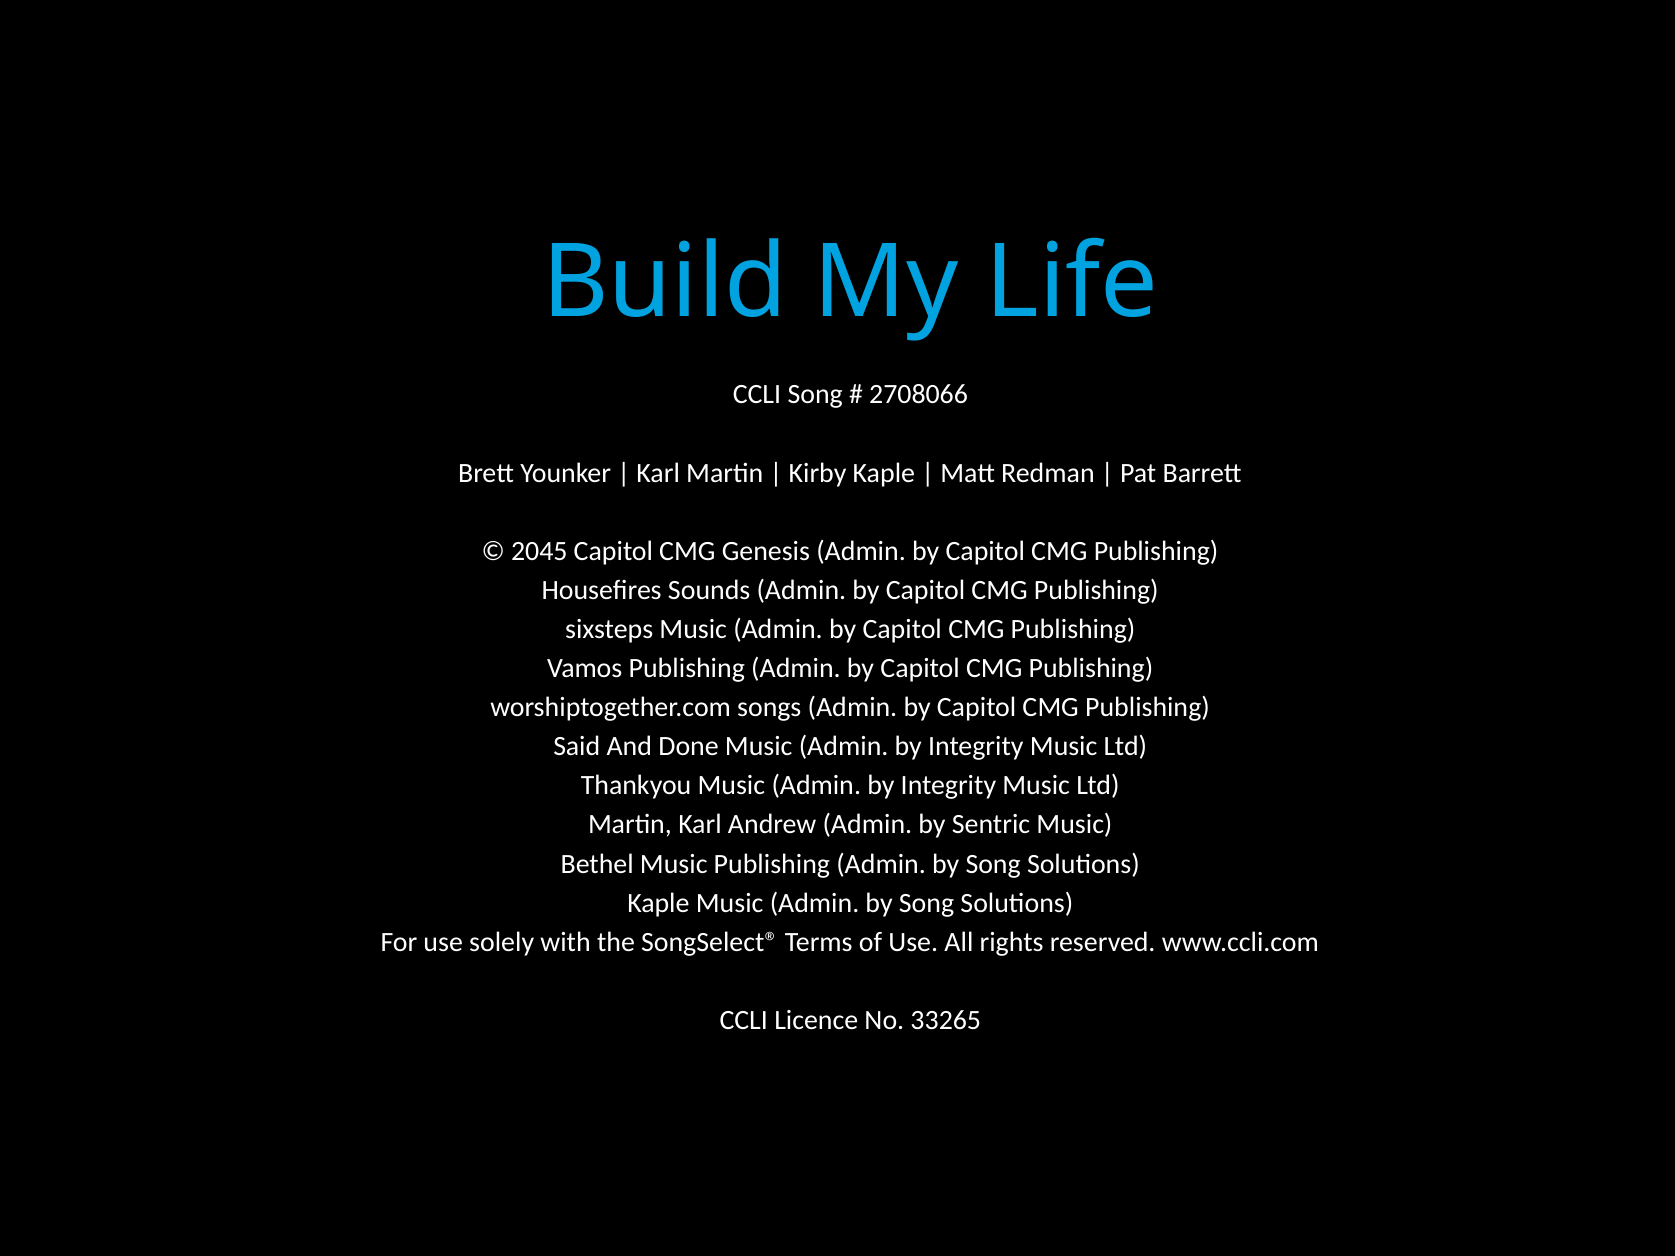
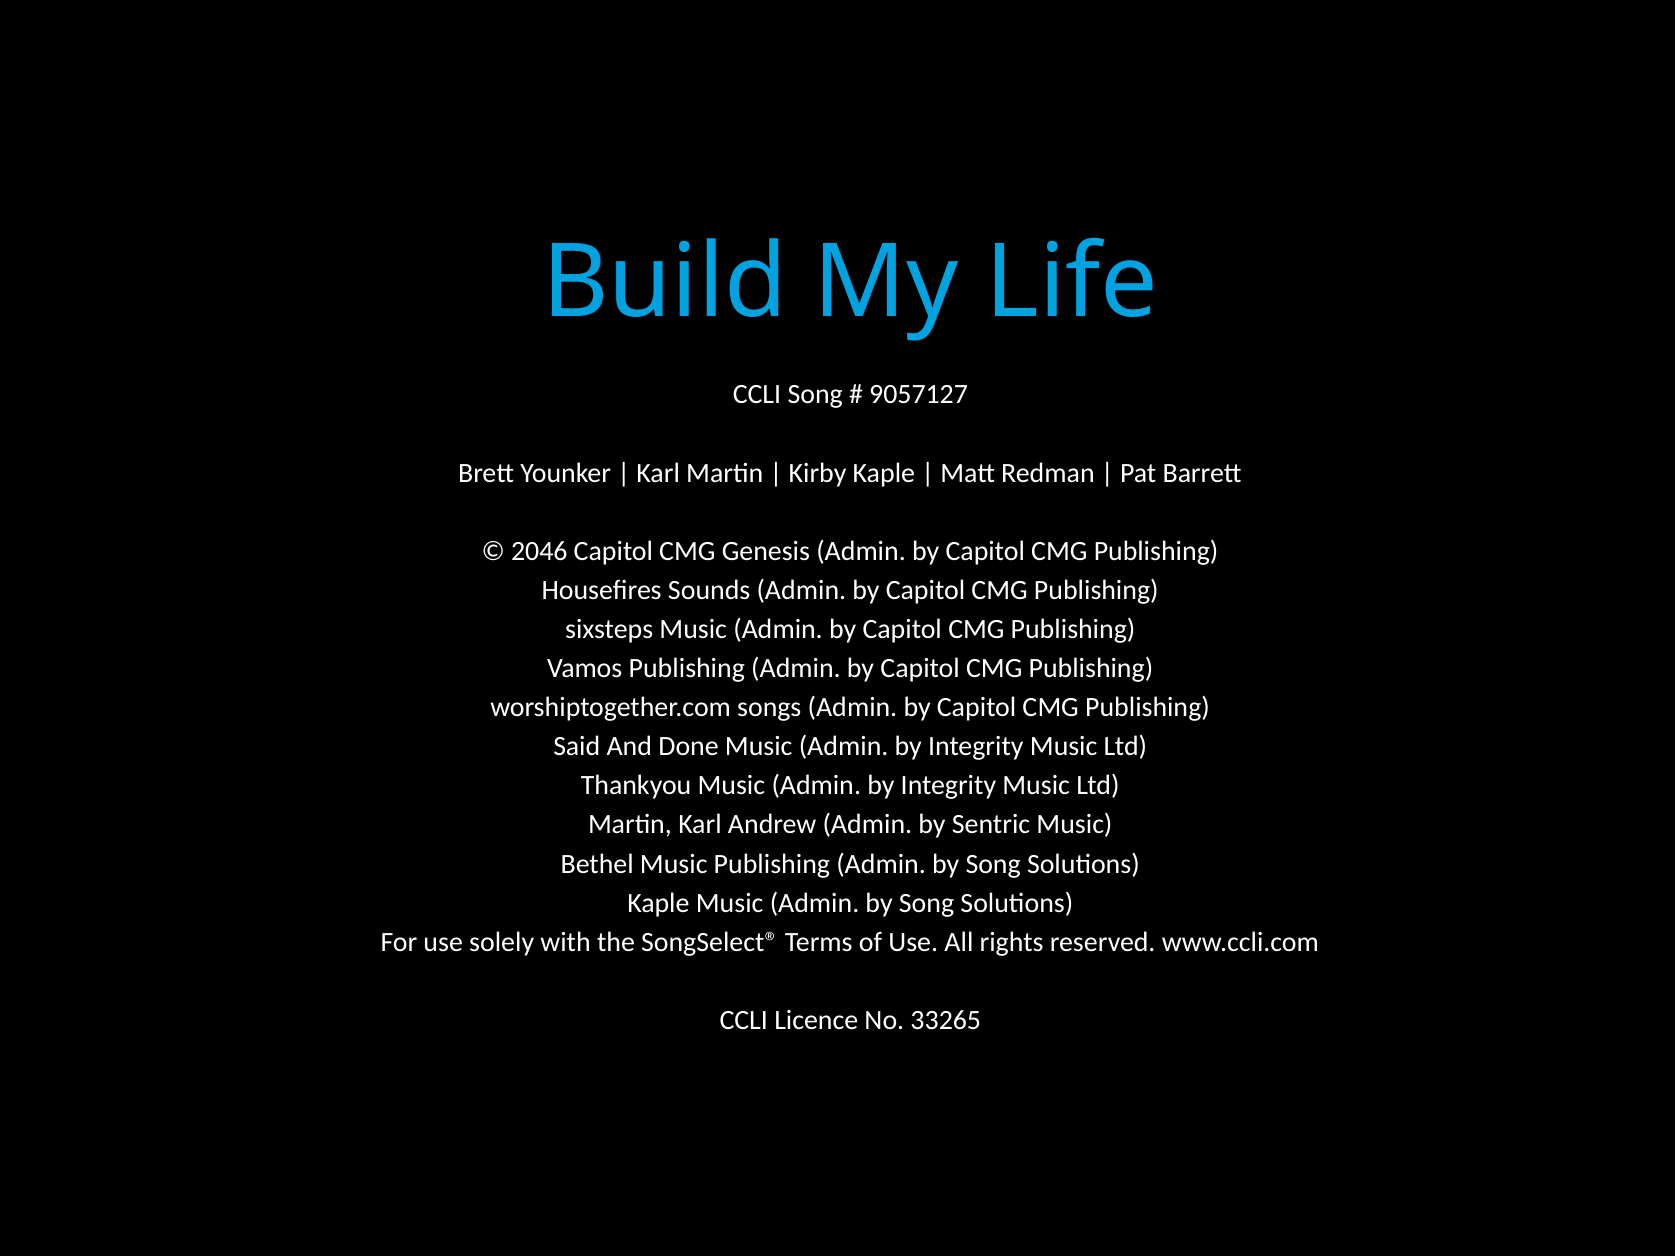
2708066: 2708066 -> 9057127 (919, 395)
2045: 2045 -> 2046 (539, 551)
